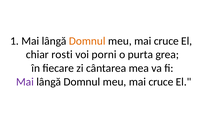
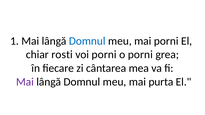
Domnul colour: orange -> blue (87, 41)
cruce: cruce -> porni (166, 41)
o purta: purta -> porni (140, 55)
cruce: cruce -> purta (161, 82)
